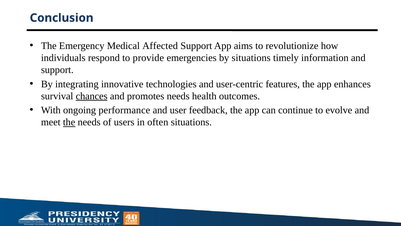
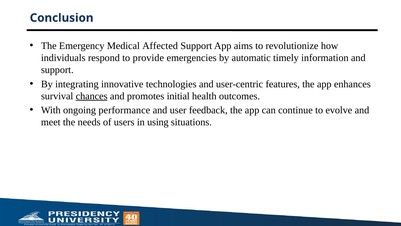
by situations: situations -> automatic (251, 58)
promotes needs: needs -> initial (178, 96)
the underline: present -> none (69, 122)
often: often -> using (158, 122)
